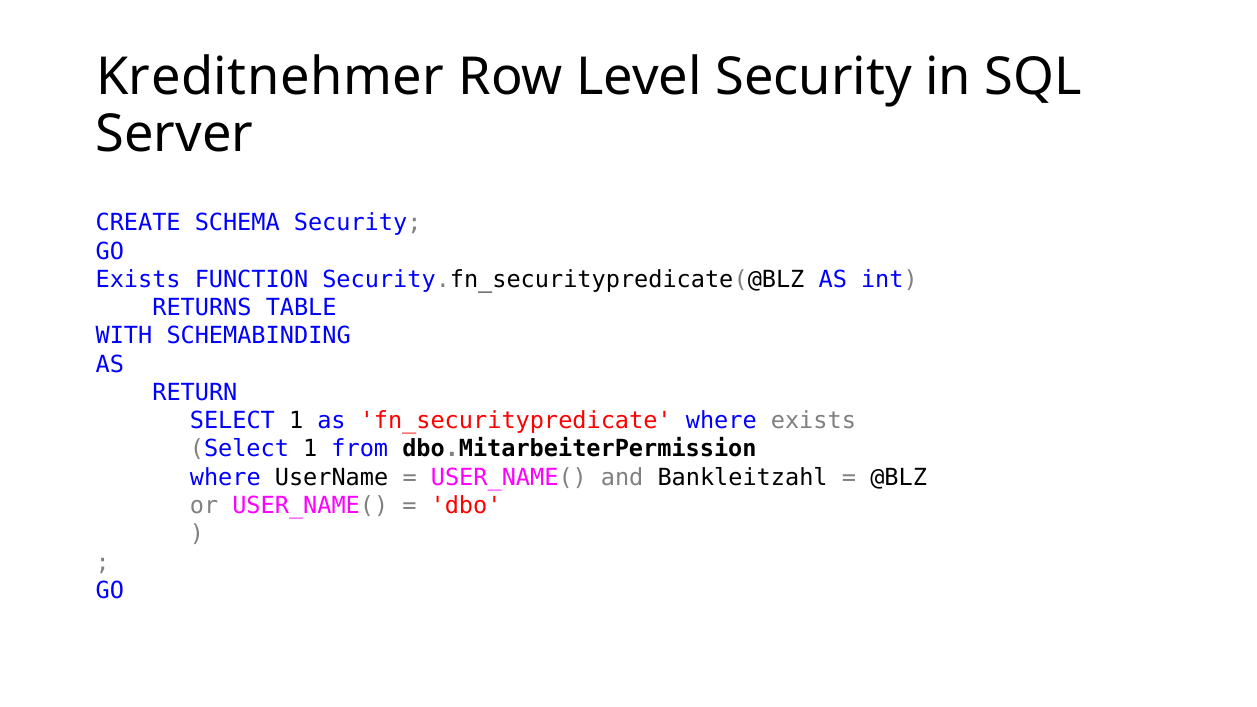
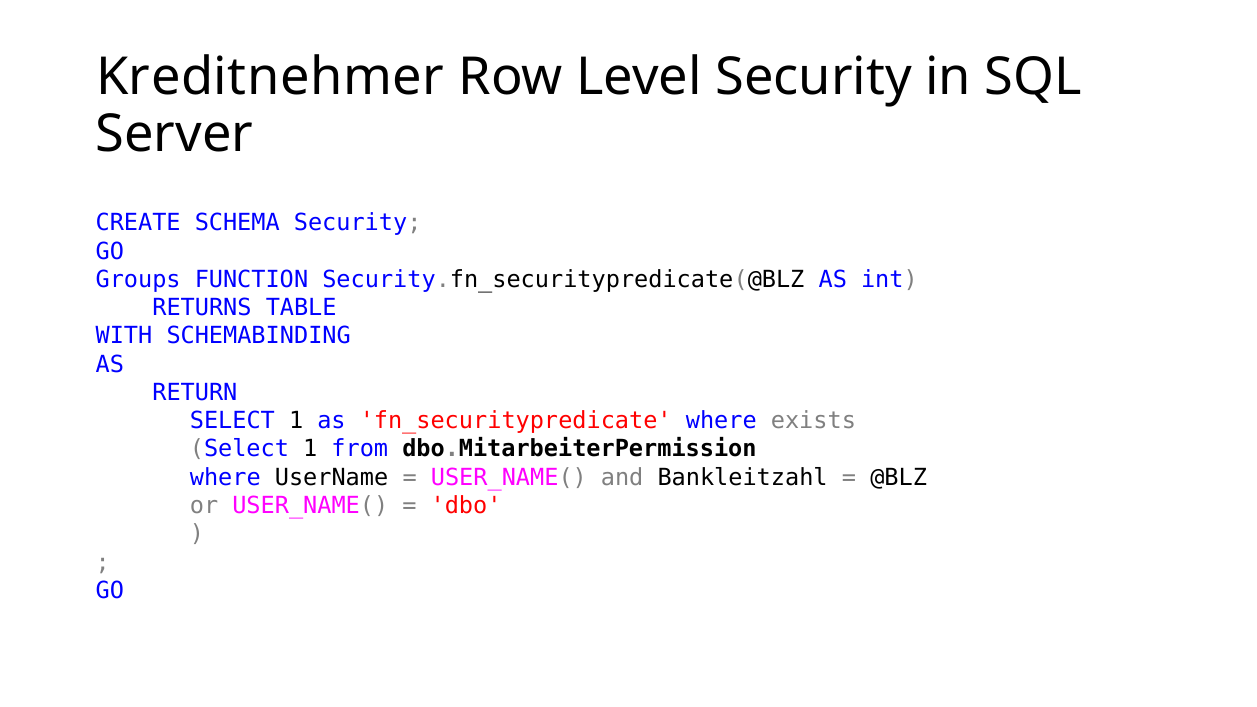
Exists: Exists -> Groups (138, 280)
